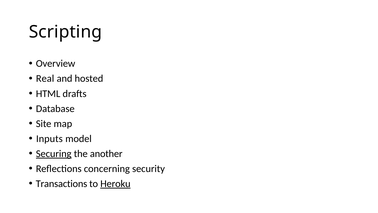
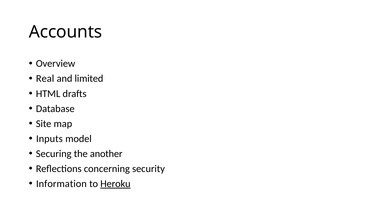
Scripting: Scripting -> Accounts (66, 32)
hosted: hosted -> limited (89, 78)
Securing underline: present -> none (54, 153)
Transactions: Transactions -> Information (61, 183)
